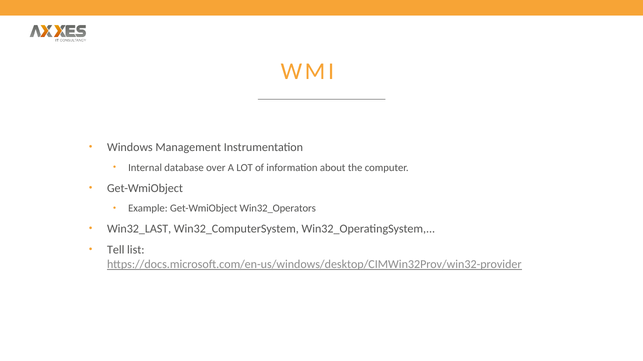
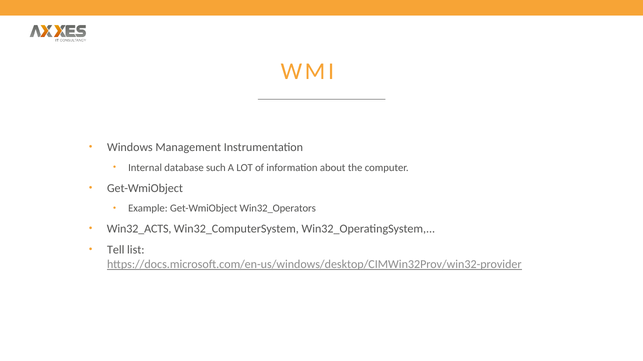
over: over -> such (216, 168)
Win32_LAST: Win32_LAST -> Win32_ACTS (139, 229)
